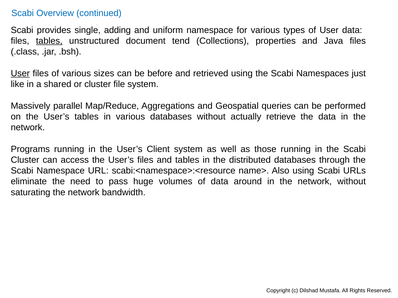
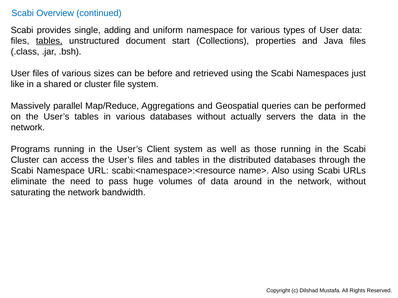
tend: tend -> start (181, 41)
User underline: present -> none (20, 73)
retrieve: retrieve -> servers (281, 117)
